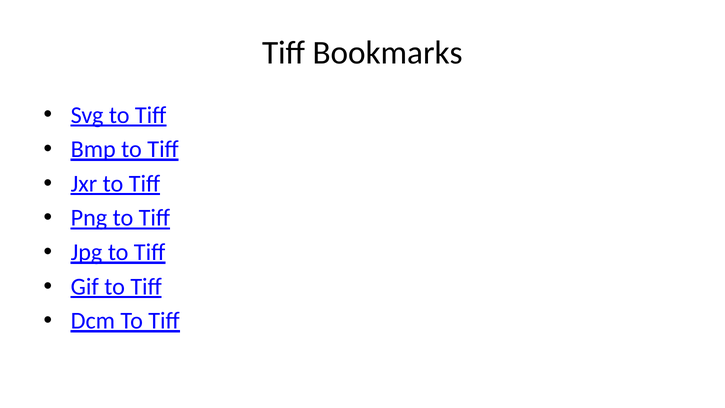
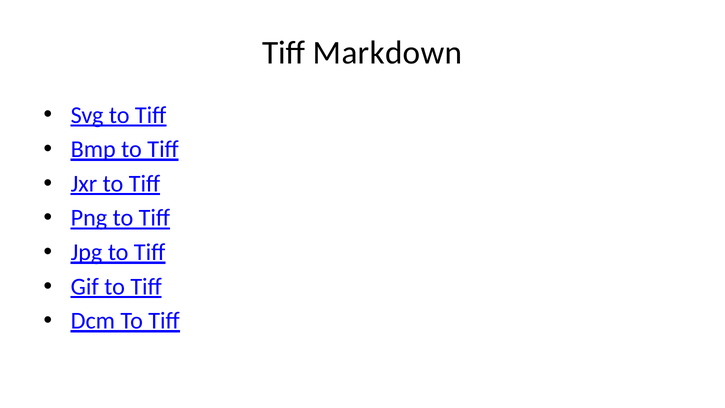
Bookmarks: Bookmarks -> Markdown (388, 53)
